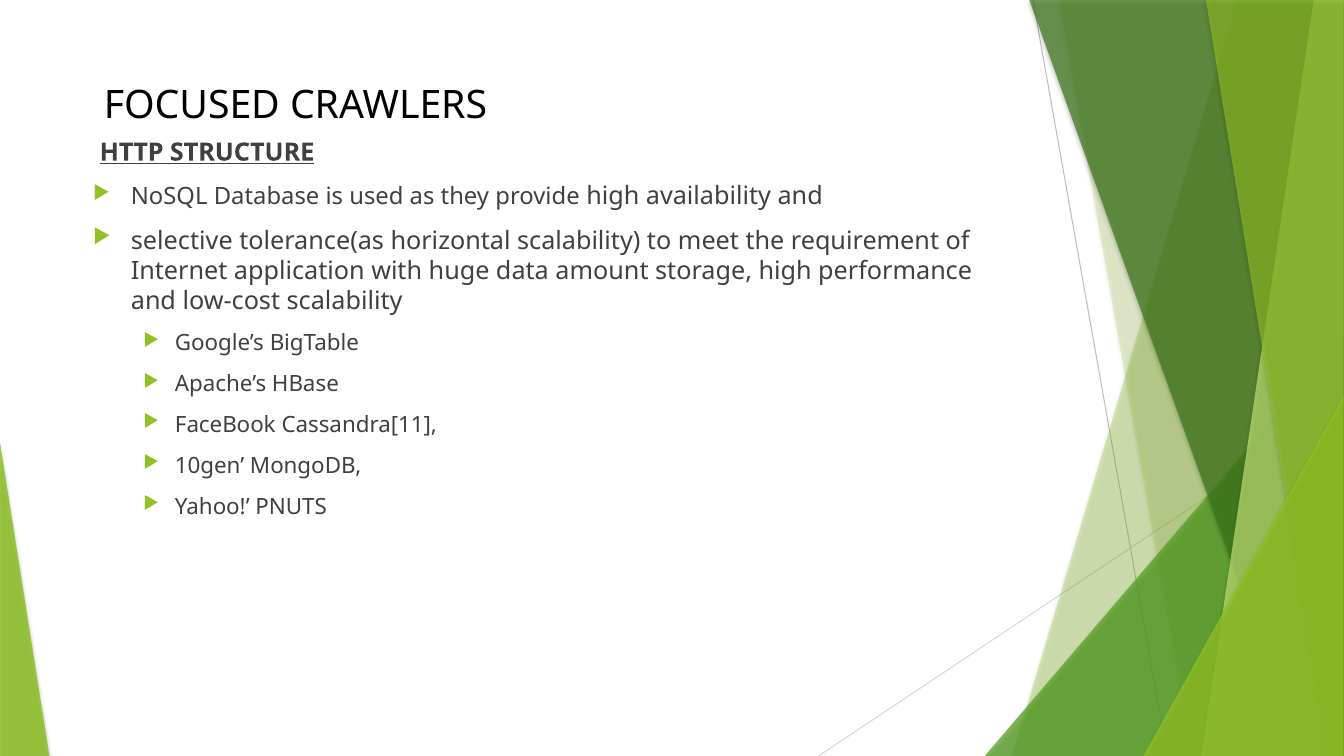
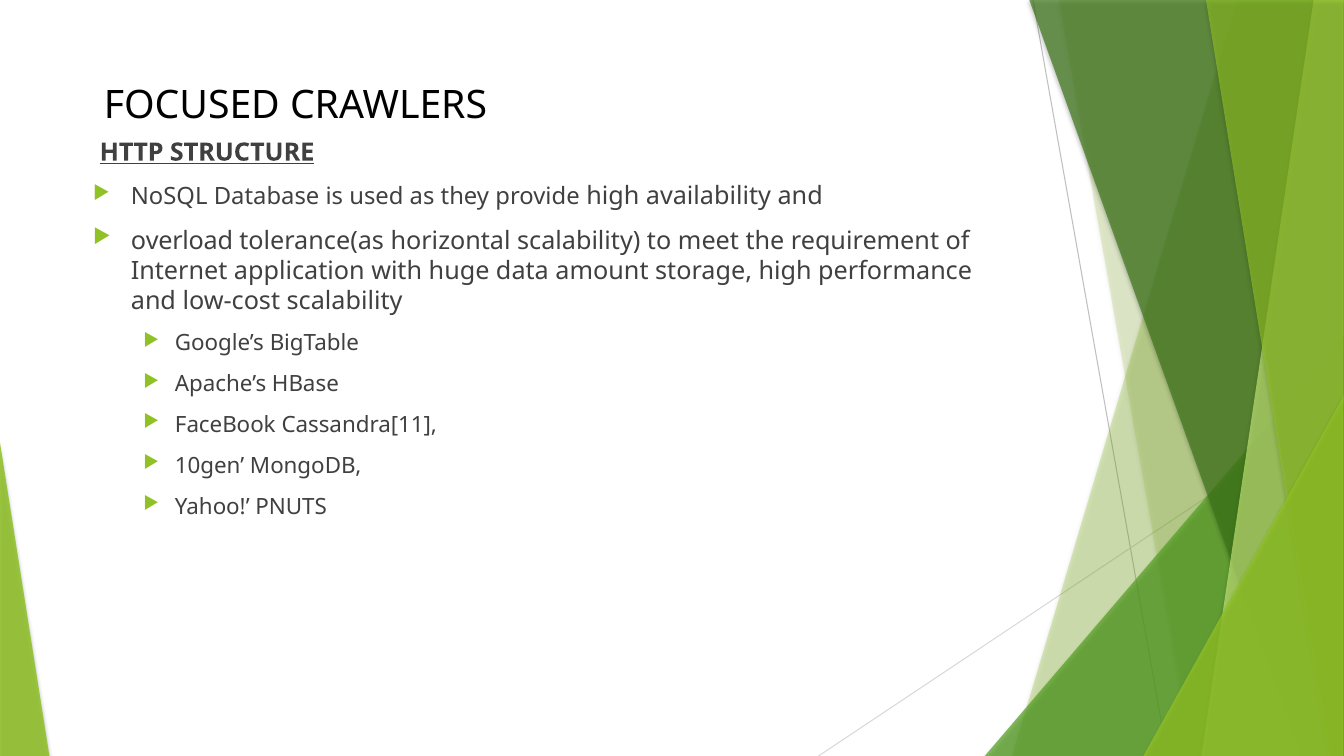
selective: selective -> overload (182, 241)
